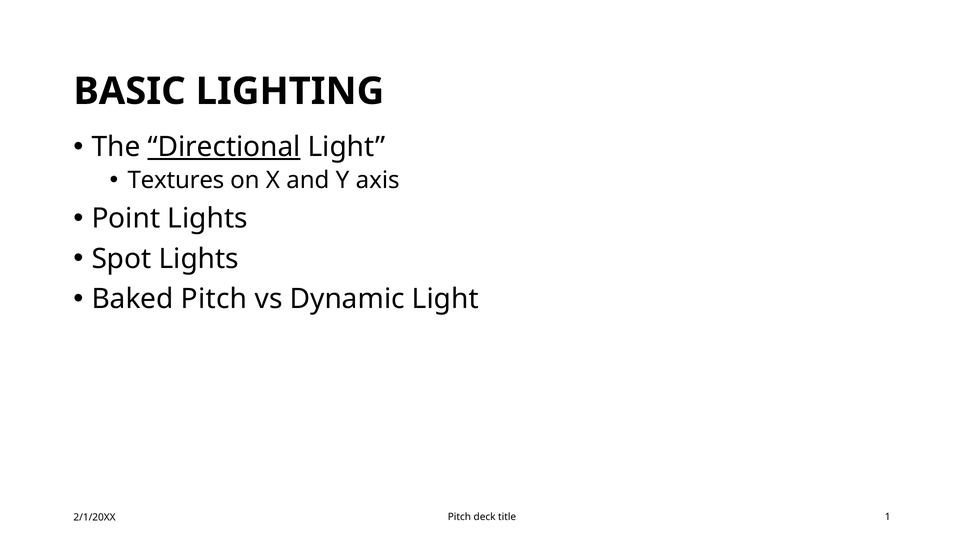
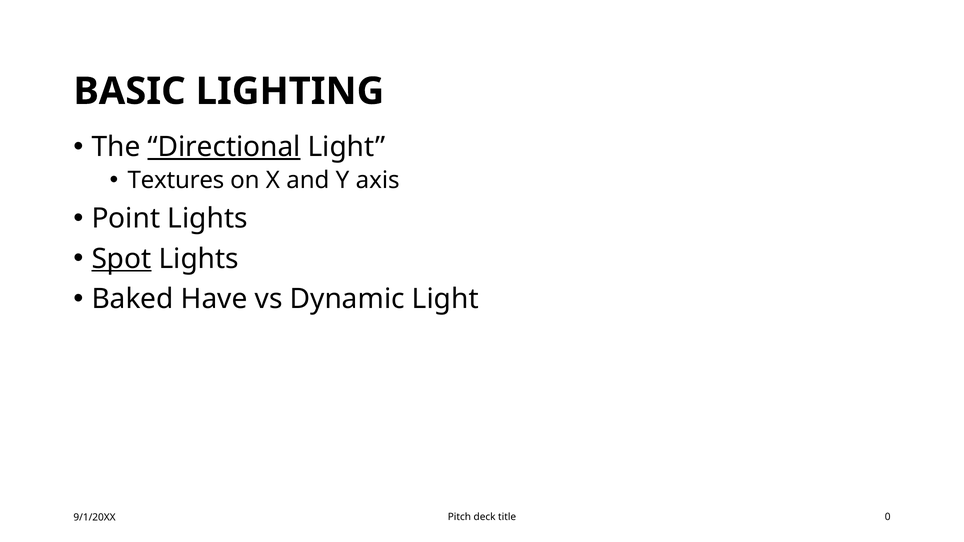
Spot underline: none -> present (121, 259)
Baked Pitch: Pitch -> Have (214, 299)
1: 1 -> 0 (888, 517)
2/1/20XX: 2/1/20XX -> 9/1/20XX (95, 518)
